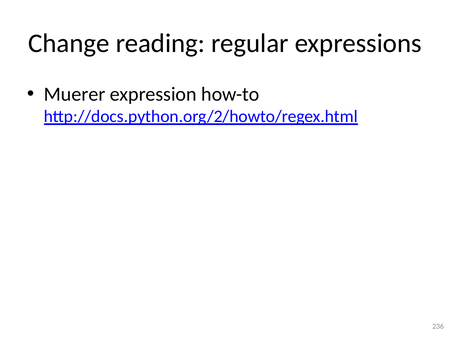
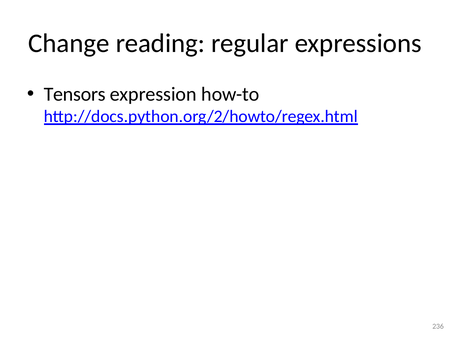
Muerer: Muerer -> Tensors (75, 94)
